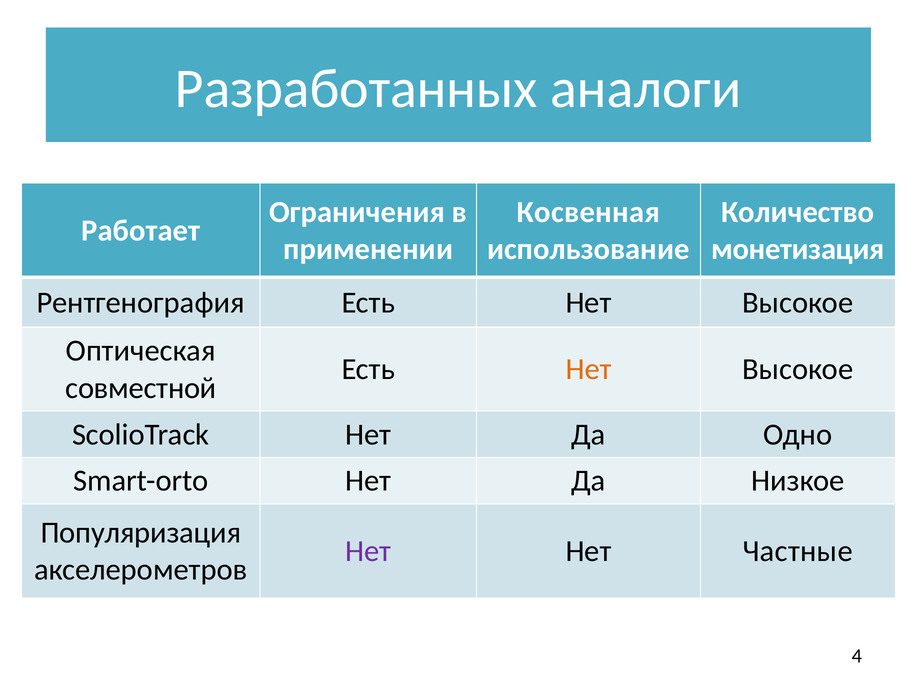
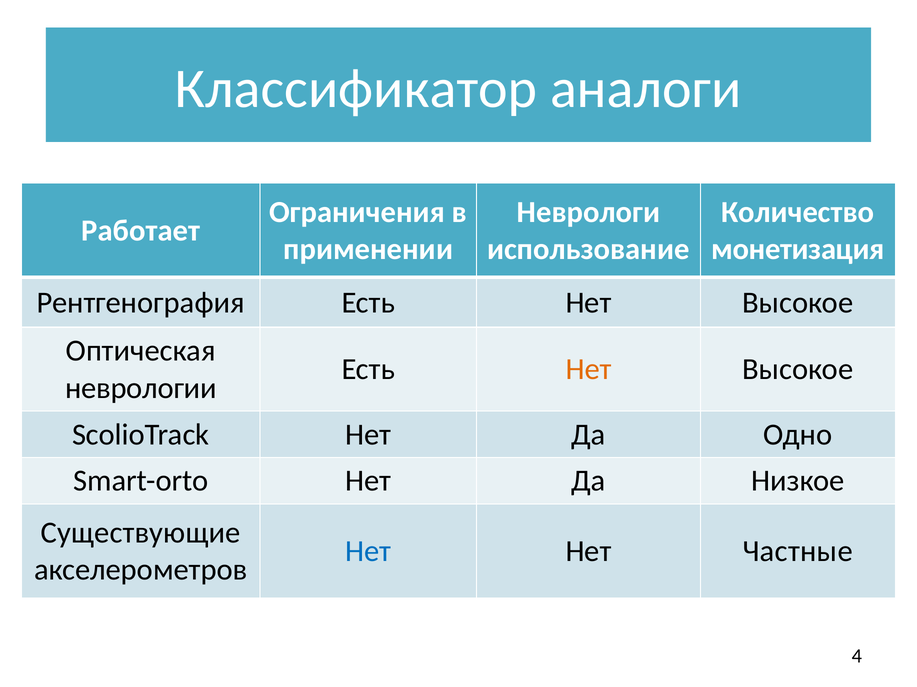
Разработанных: Разработанных -> Классификатор (356, 89)
Косвенная: Косвенная -> Неврологи (588, 212)
совместной: совместной -> неврологии (141, 388)
Популяризация: Популяризация -> Существующие (141, 533)
Нет colour: purple -> blue (368, 552)
